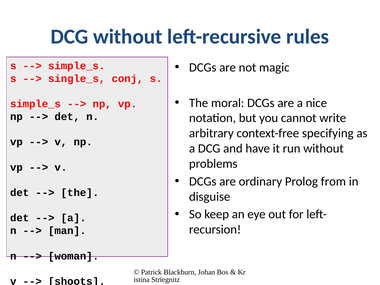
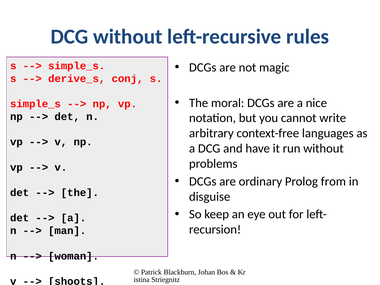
single_s: single_s -> derive_s (77, 79)
specifying: specifying -> languages (328, 133)
